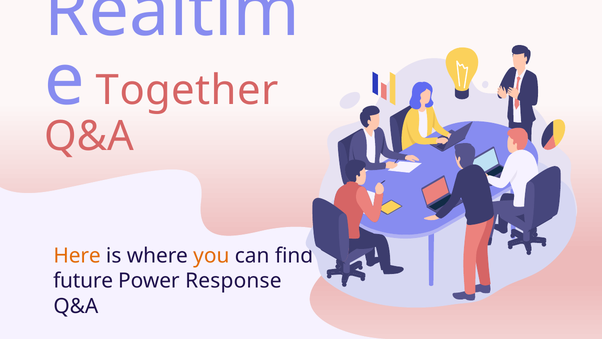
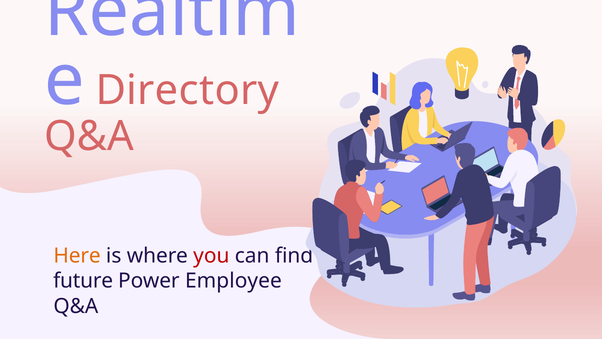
Together: Together -> Directory (187, 90)
you colour: orange -> red (211, 256)
Response: Response -> Employee (233, 281)
